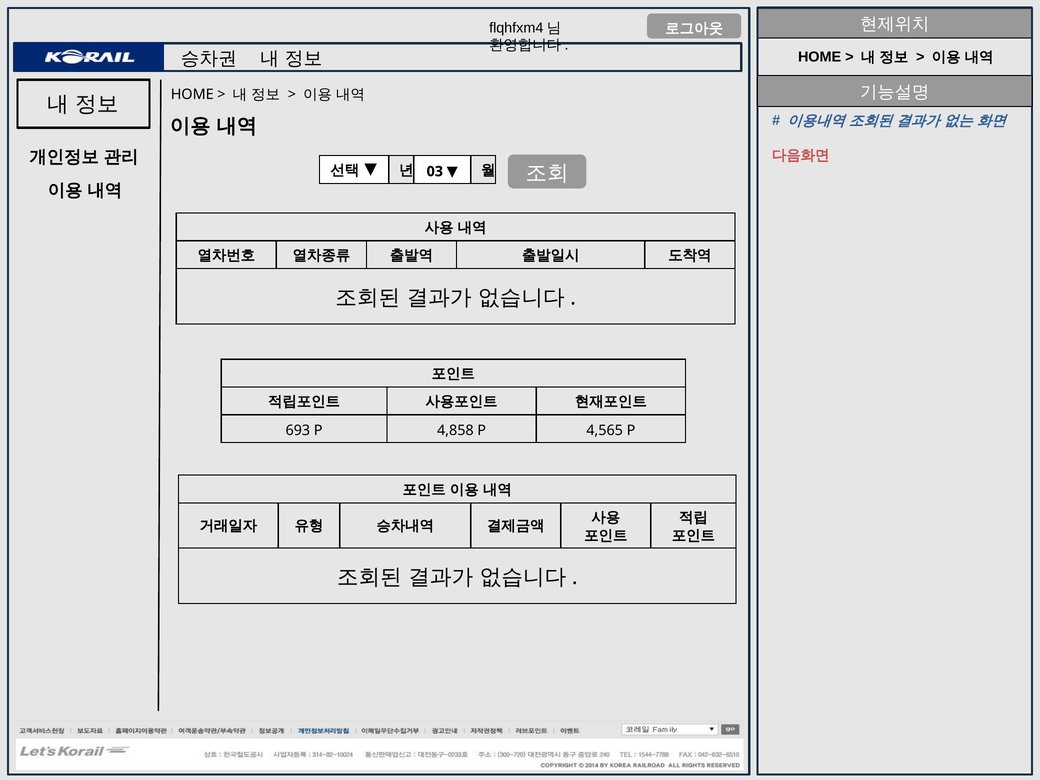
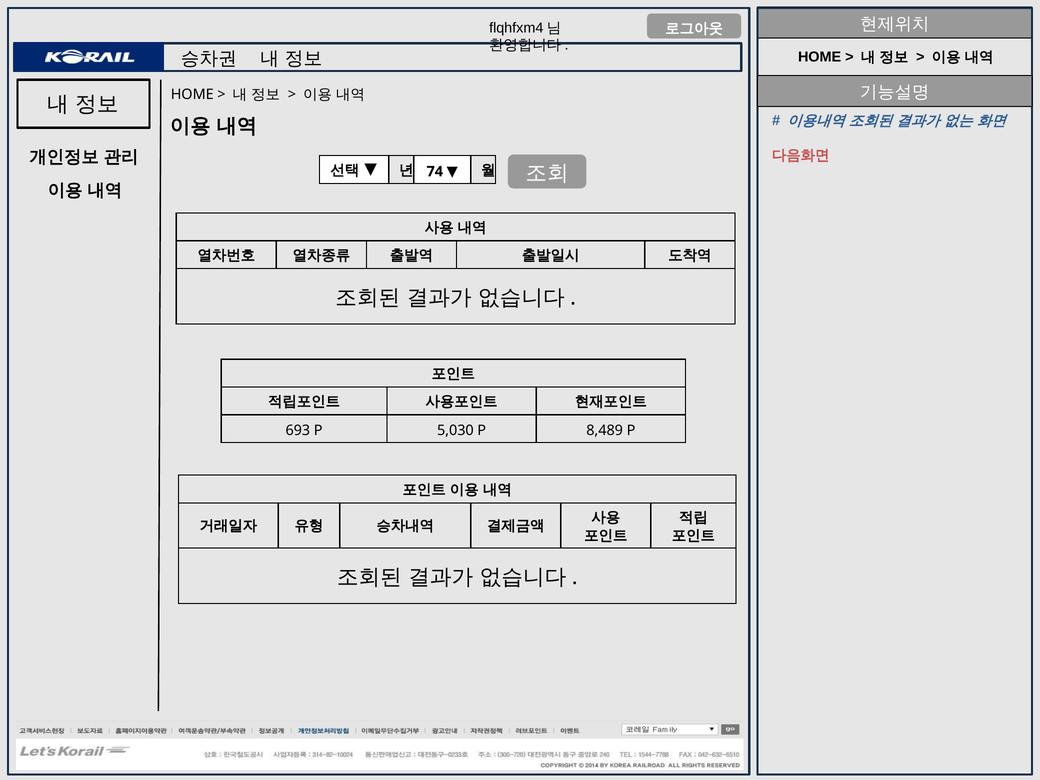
03: 03 -> 74 (435, 171)
4,858: 4,858 -> 5,030 (455, 431)
4,565: 4,565 -> 8,489 (605, 431)
